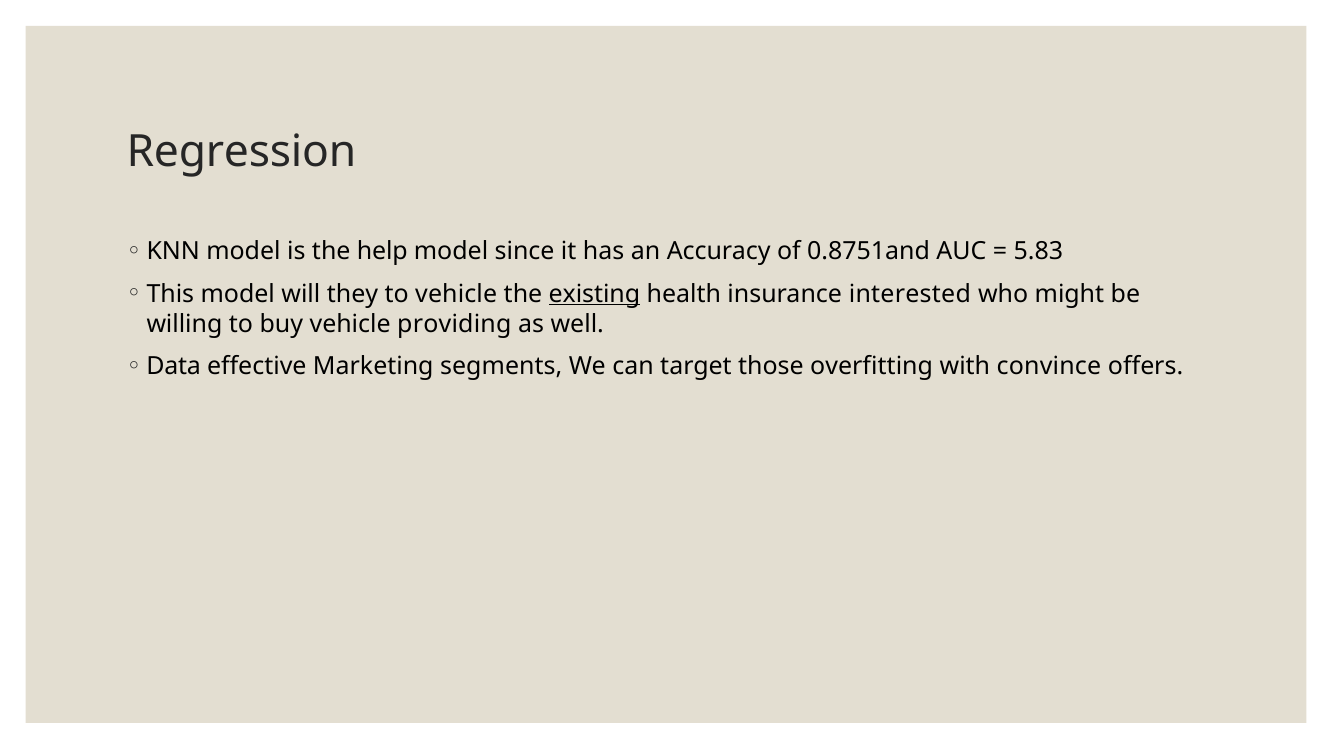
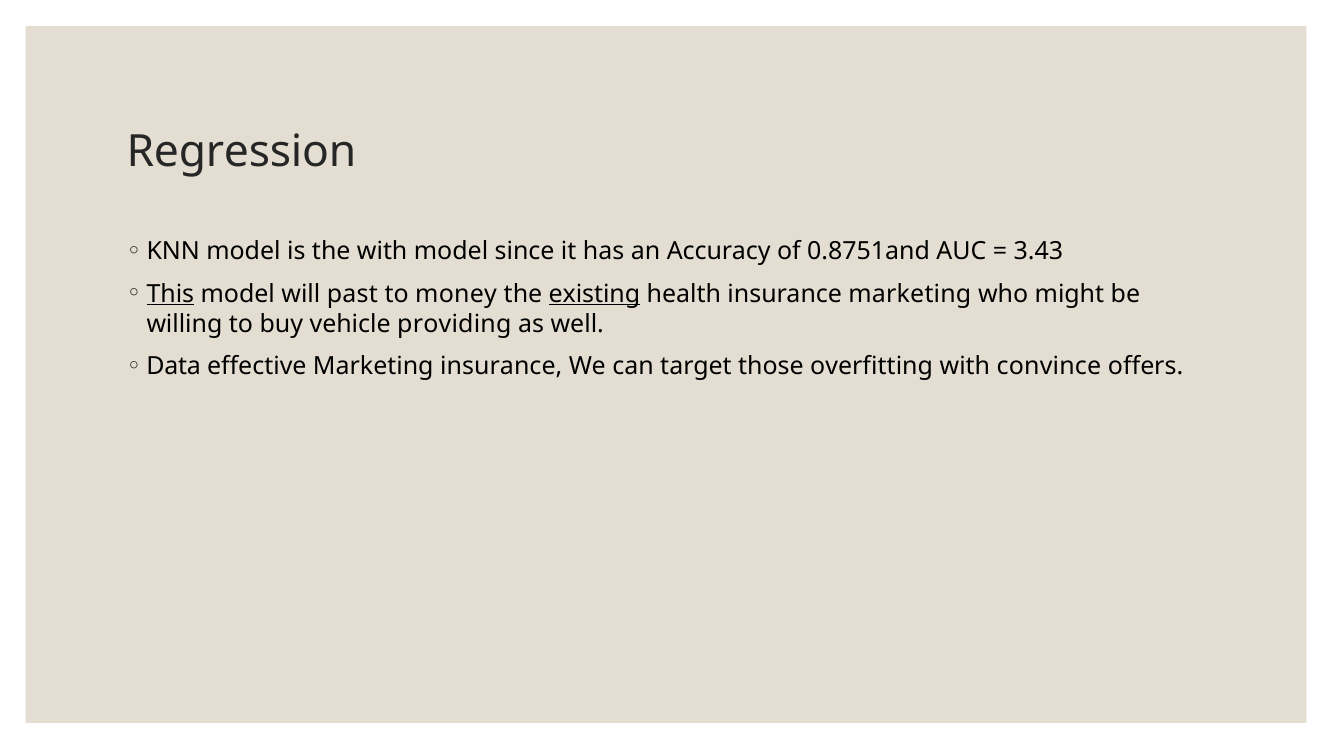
the help: help -> with (382, 251)
5.83: 5.83 -> 3.43 (1038, 251)
This underline: none -> present (170, 294)
they: they -> past (352, 294)
to vehicle: vehicle -> money (456, 294)
insurance interested: interested -> marketing (910, 294)
Marketing segments: segments -> insurance (501, 366)
